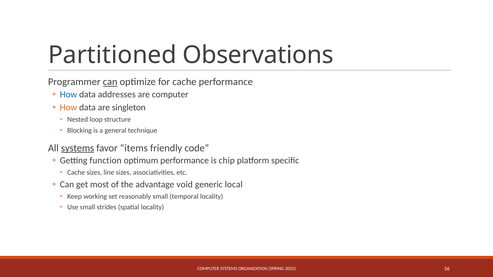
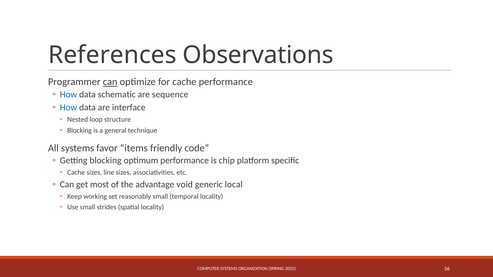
Partitioned: Partitioned -> References (112, 55)
addresses: addresses -> schematic (117, 95)
are computer: computer -> sequence (170, 95)
How colour: orange -> blue (68, 108)
singleton: singleton -> interface (129, 108)
systems underline: present -> none (78, 148)
Getting function: function -> blocking (106, 161)
